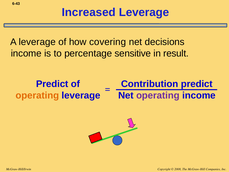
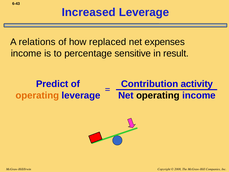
A leverage: leverage -> relations (37, 42)
covering: covering -> replaced (108, 42)
decisions: decisions -> expenses (165, 42)
Contribution predict: predict -> activity (197, 84)
operating colour: purple -> black (158, 95)
